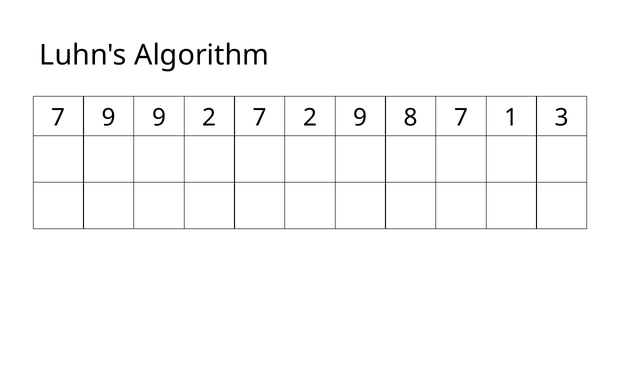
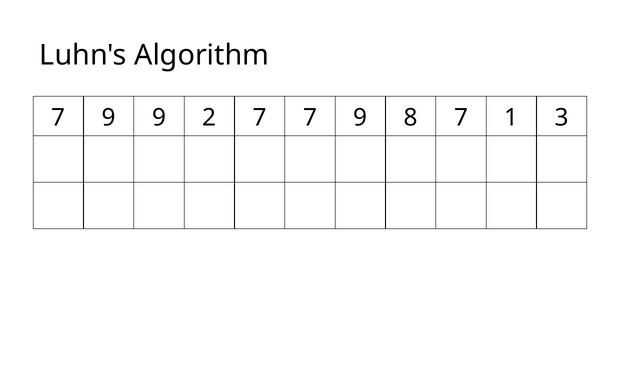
7 2: 2 -> 7 (310, 117)
